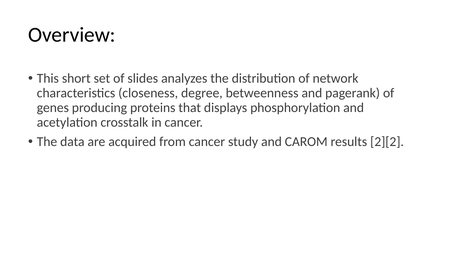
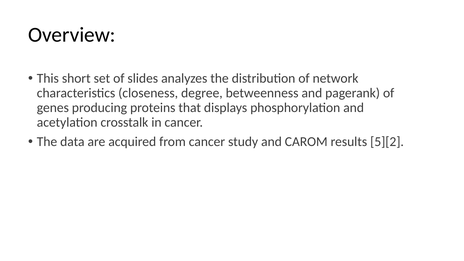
2][2: 2][2 -> 5][2 (387, 142)
